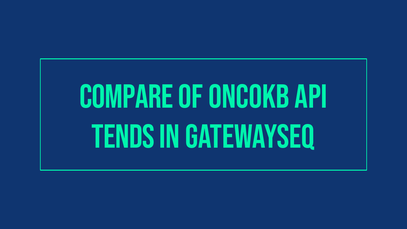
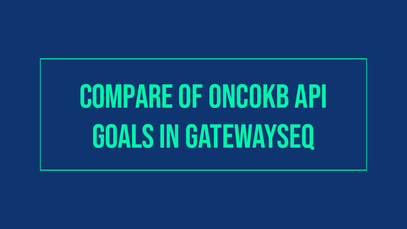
Tends: Tends -> Goals (123, 137)
